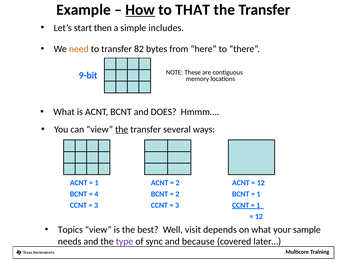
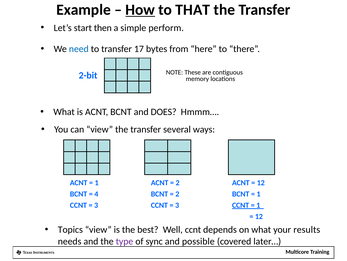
includes: includes -> perform (166, 28)
need colour: orange -> blue (79, 49)
82: 82 -> 17 (139, 49)
9-bit: 9-bit -> 2-bit (88, 75)
the underline: present -> none (122, 129)
Well visit: visit -> ccnt (193, 229)
sample: sample -> results (307, 229)
because: because -> possible (198, 241)
